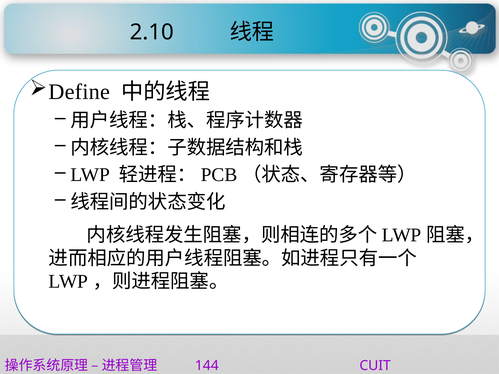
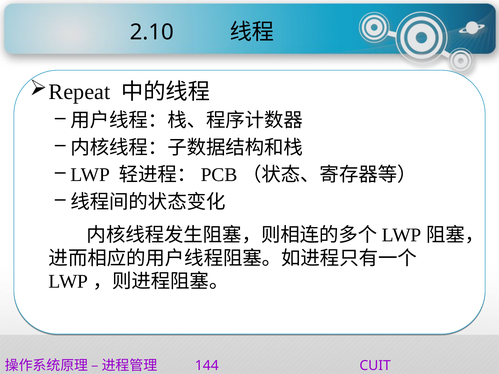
Define: Define -> Repeat (79, 92)
